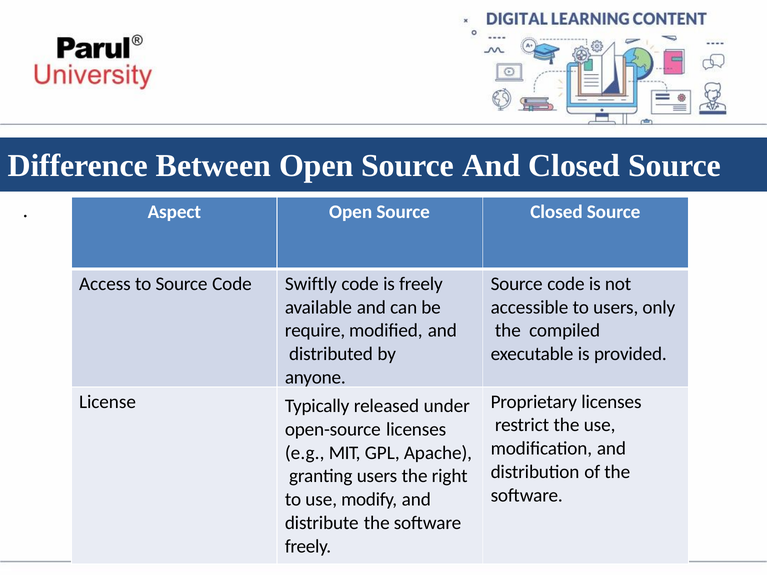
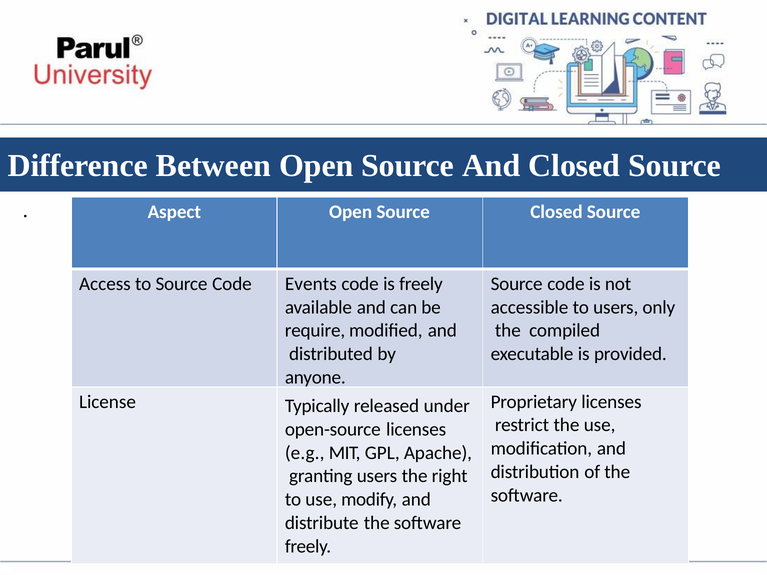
Swiftly: Swiftly -> Events (311, 284)
